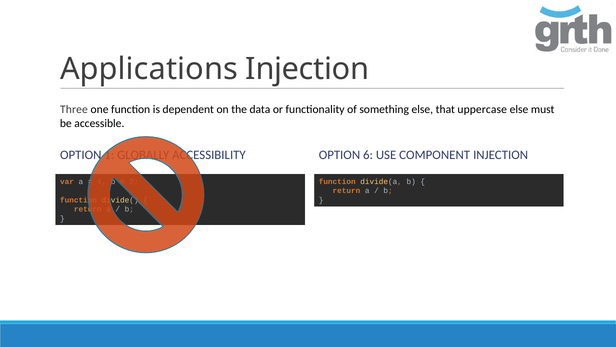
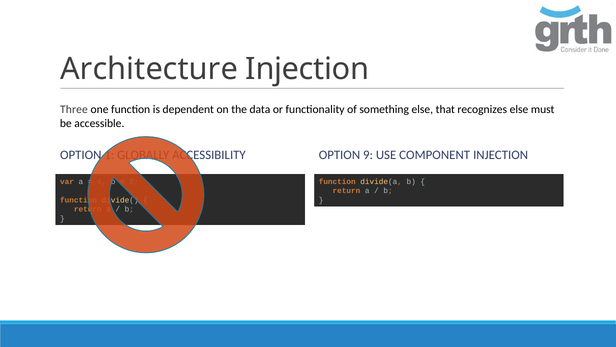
Applications: Applications -> Architecture (149, 69)
uppercase: uppercase -> recognizes (482, 109)
6: 6 -> 9 (368, 155)
